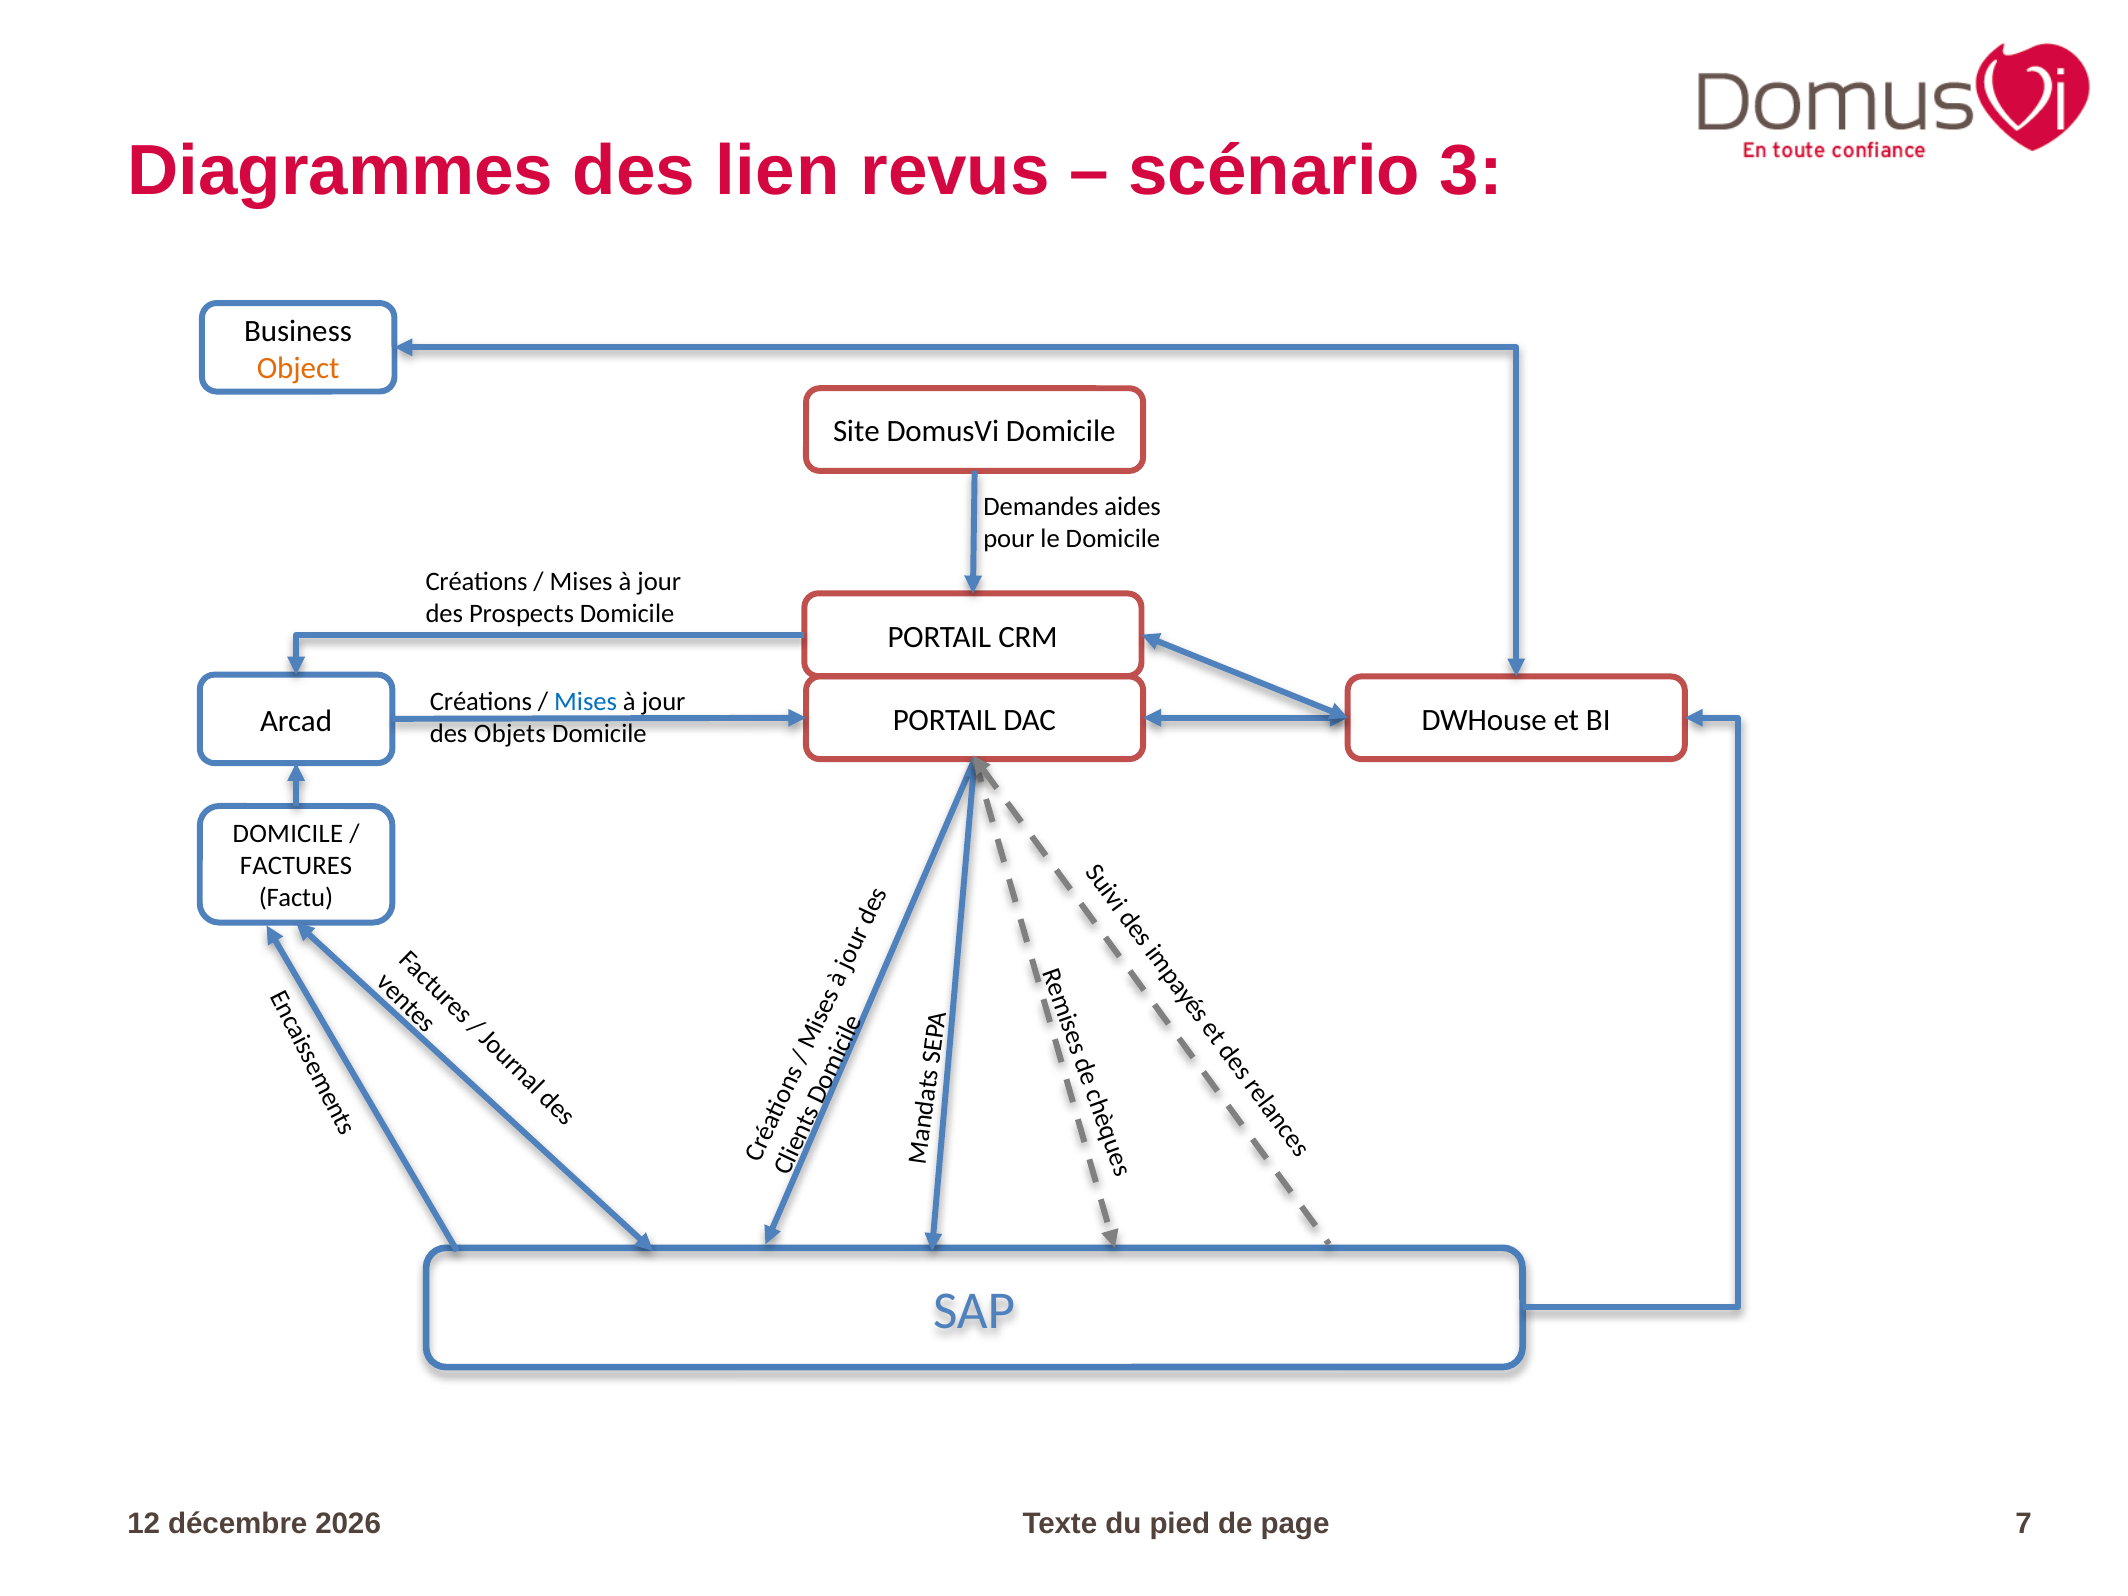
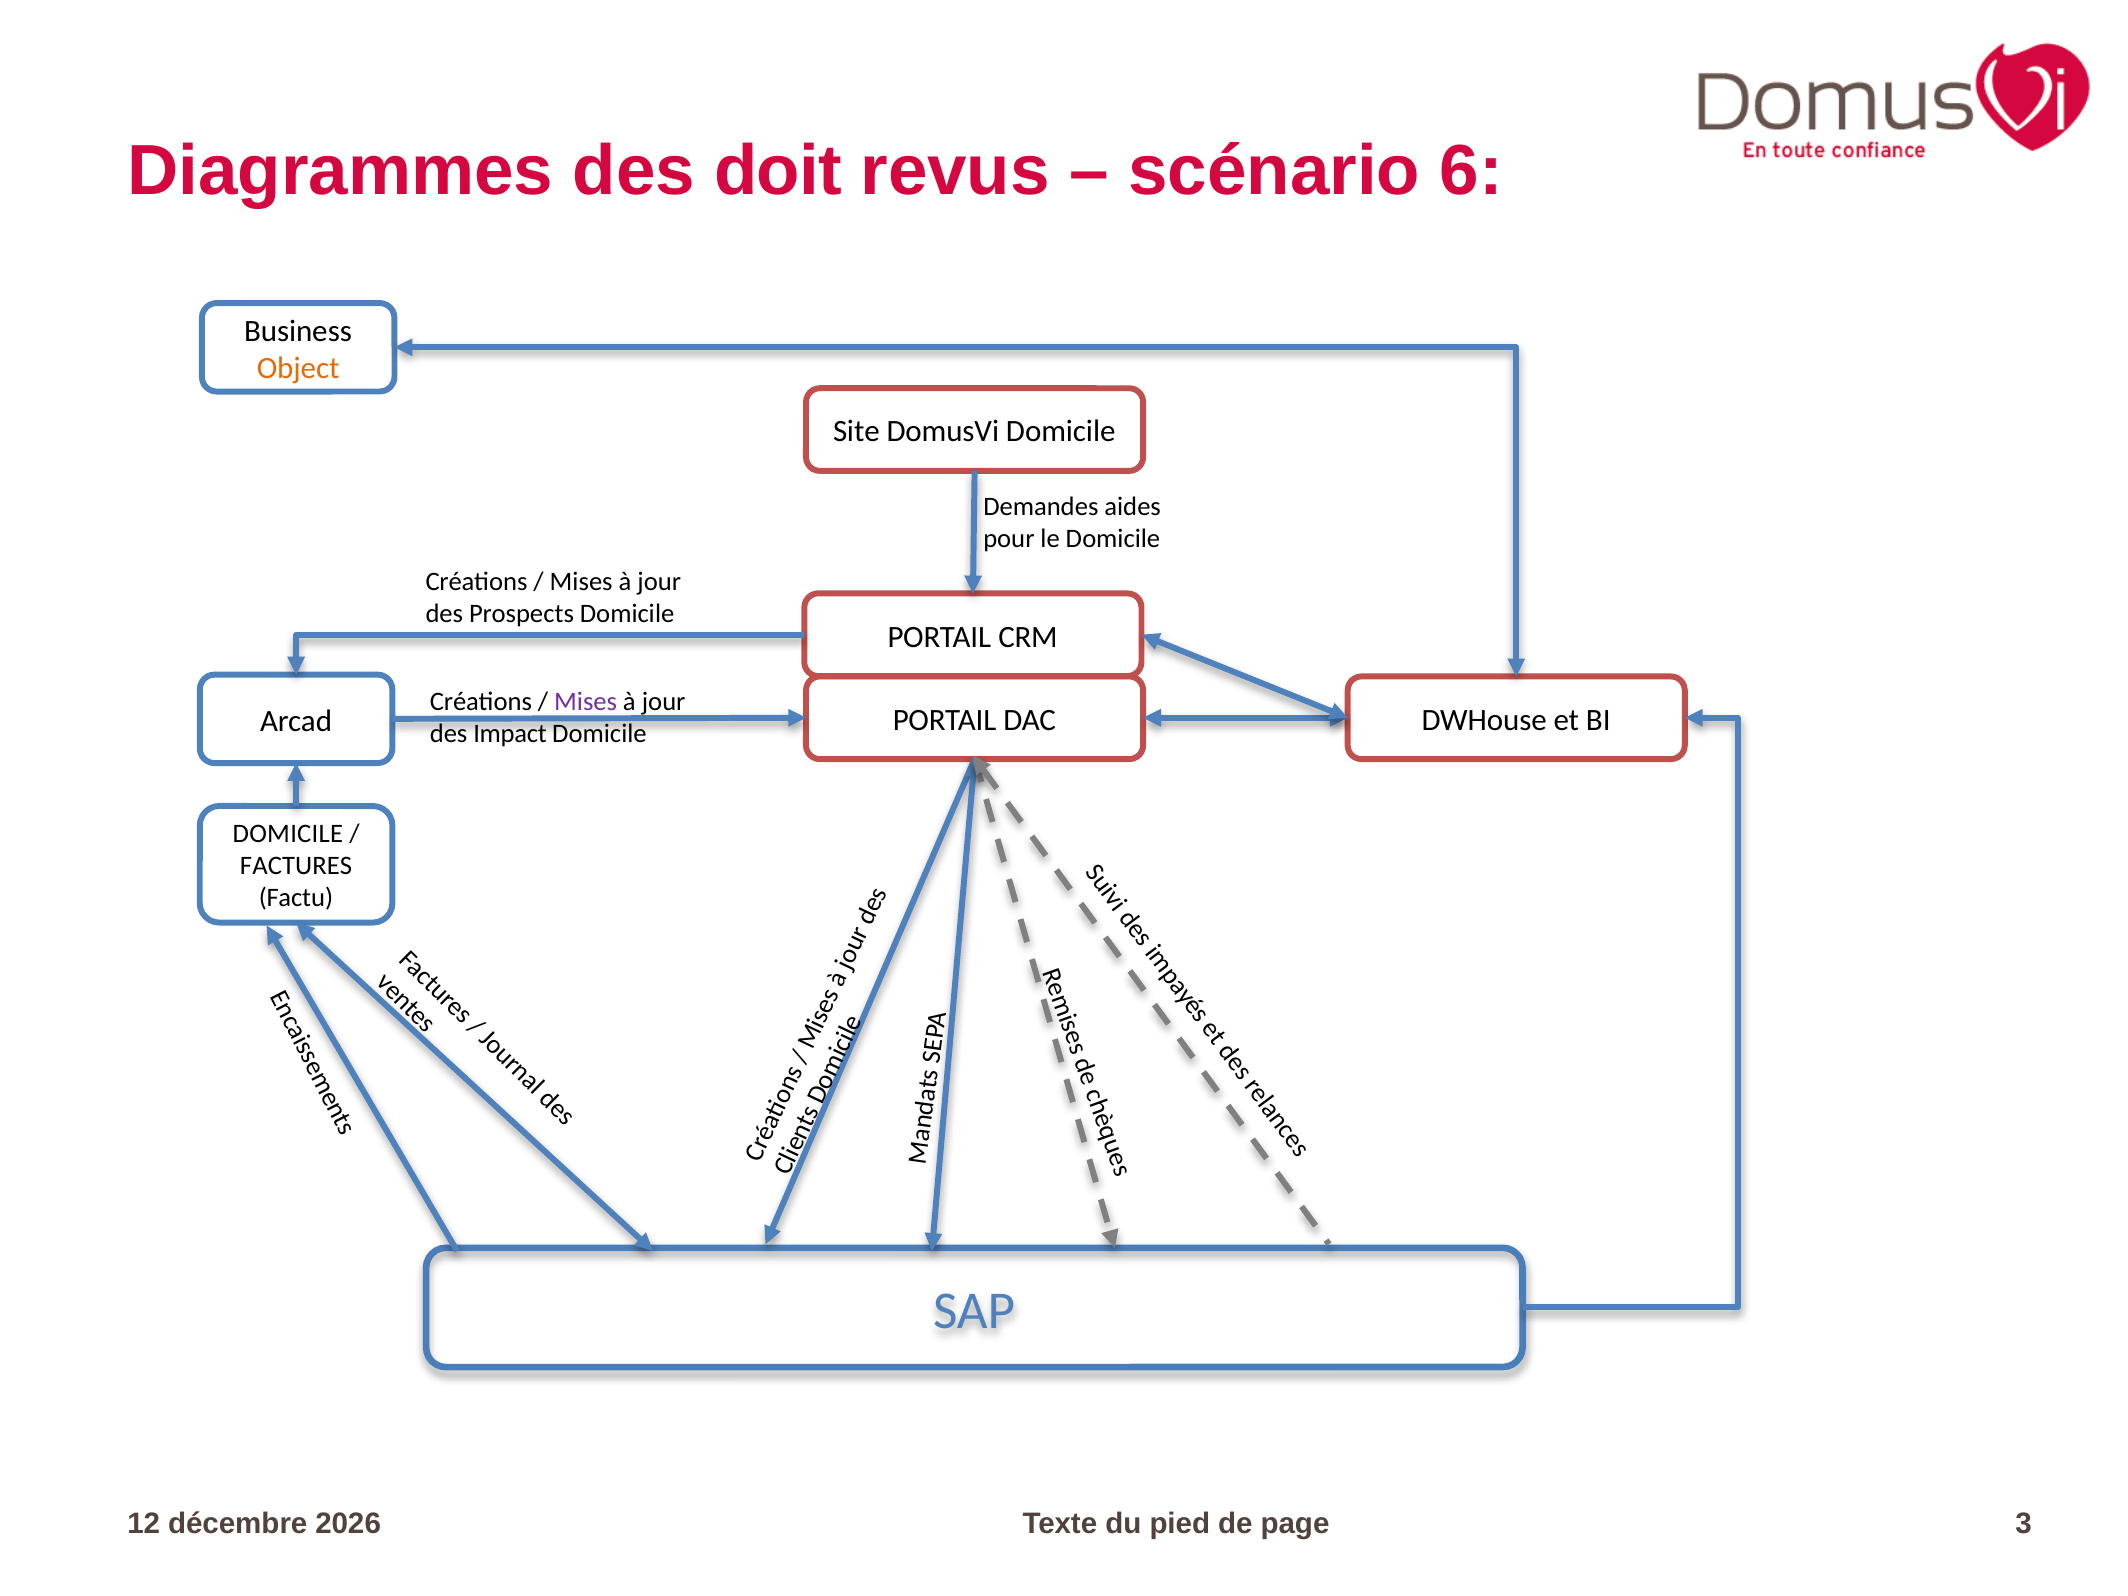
lien: lien -> doit (778, 171)
3: 3 -> 6 (1471, 171)
Mises colour: blue -> purple (586, 701)
Objets: Objets -> Impact (510, 733)
7: 7 -> 3 (2024, 1524)
